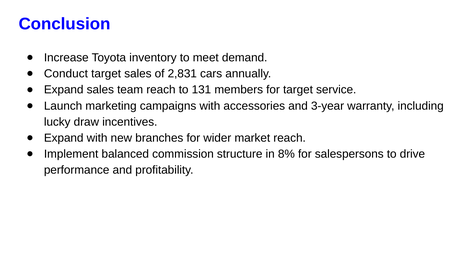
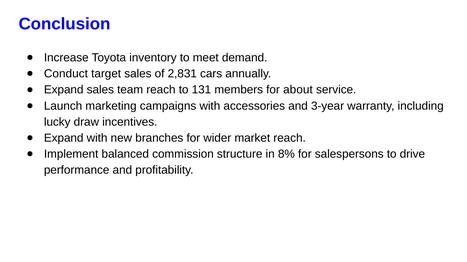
for target: target -> about (298, 90)
